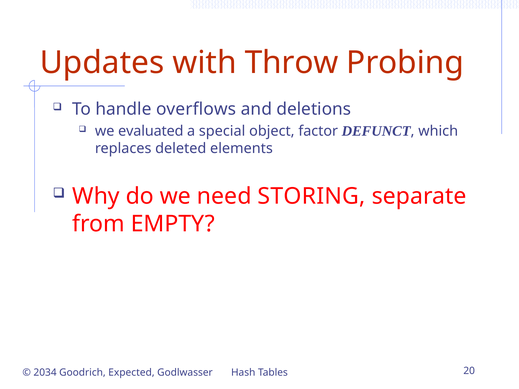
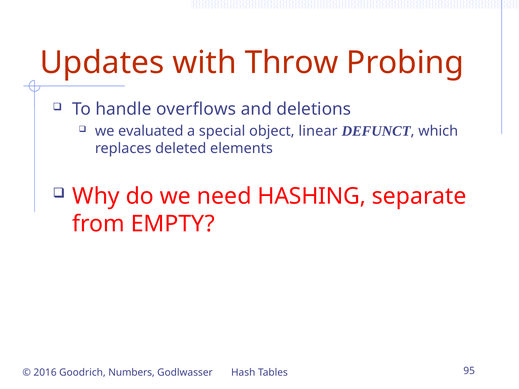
factor: factor -> linear (318, 131)
STORING: STORING -> HASHING (312, 196)
2034: 2034 -> 2016 (45, 373)
Expected: Expected -> Numbers (131, 373)
20: 20 -> 95 (469, 371)
